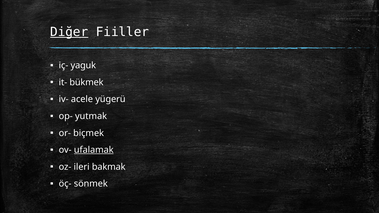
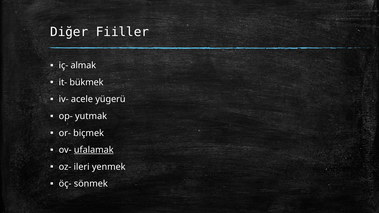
Diğer underline: present -> none (69, 32)
yaguk: yaguk -> almak (83, 66)
bakmak: bakmak -> yenmek (109, 167)
